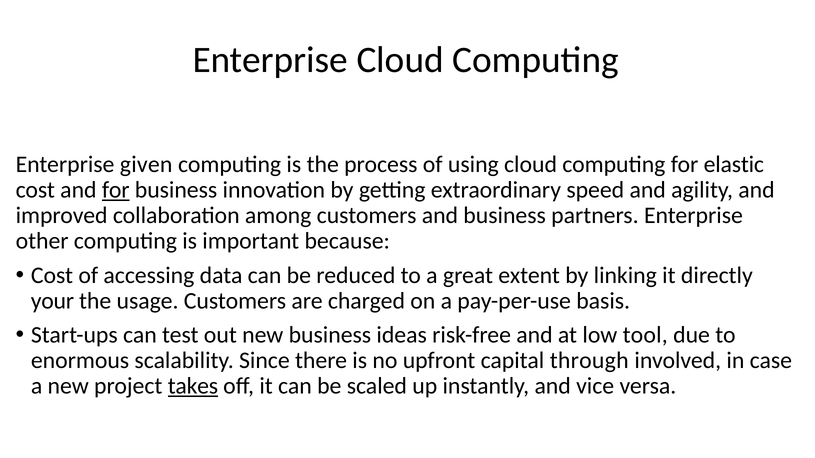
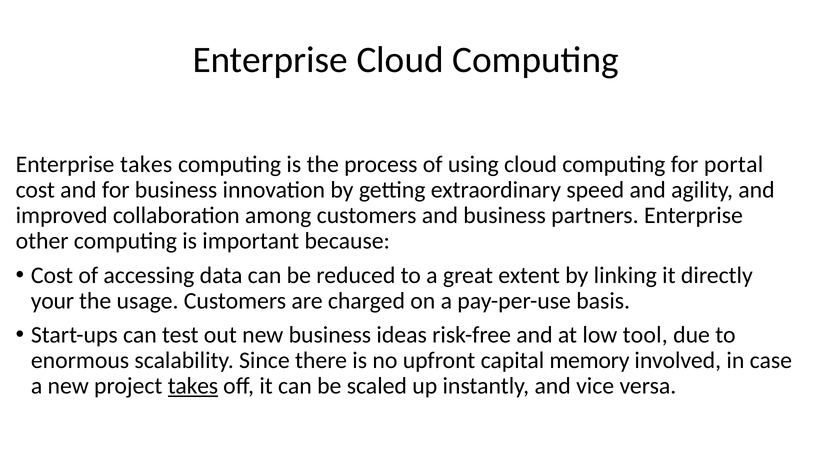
Enterprise given: given -> takes (146, 164)
elastic: elastic -> portal (734, 164)
for underline: present -> none (116, 190)
through: through -> memory (589, 361)
